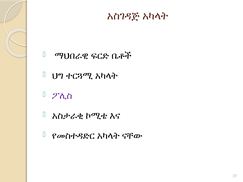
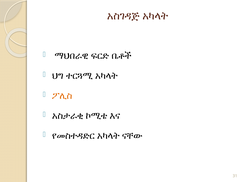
ፖሊስ colour: purple -> orange (62, 96)
